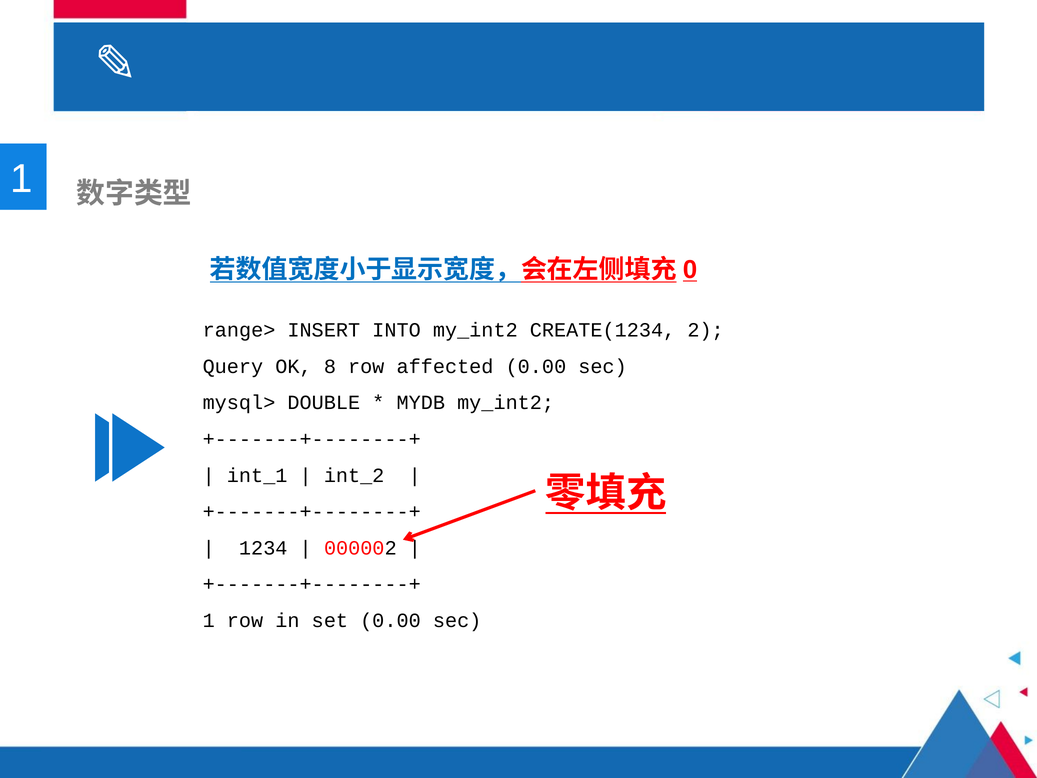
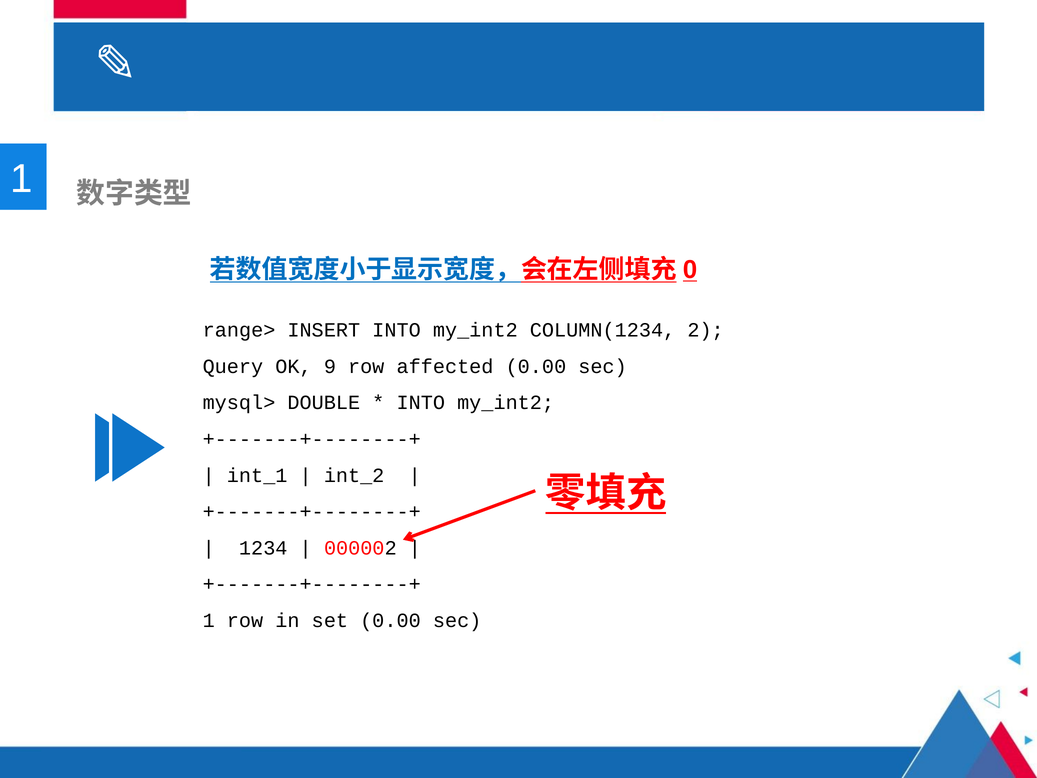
CREATE(1234: CREATE(1234 -> COLUMN(1234 (603, 330)
8: 8 -> 9 (330, 366)
MYDB: MYDB -> INTO (421, 403)
